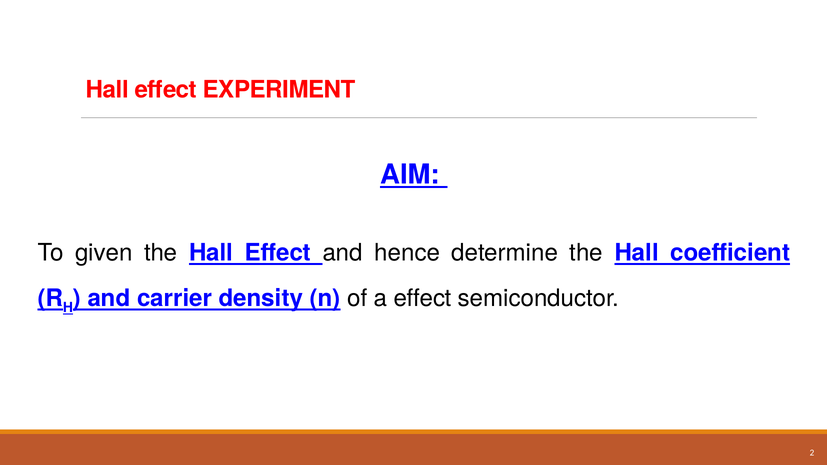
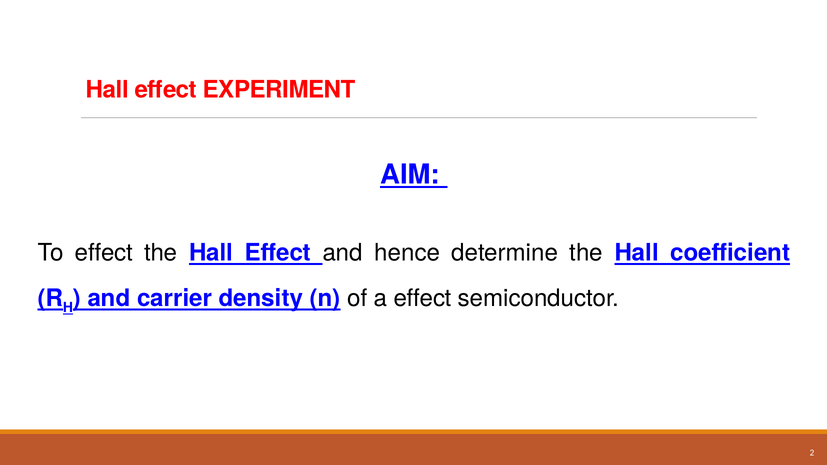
To given: given -> effect (104, 253)
